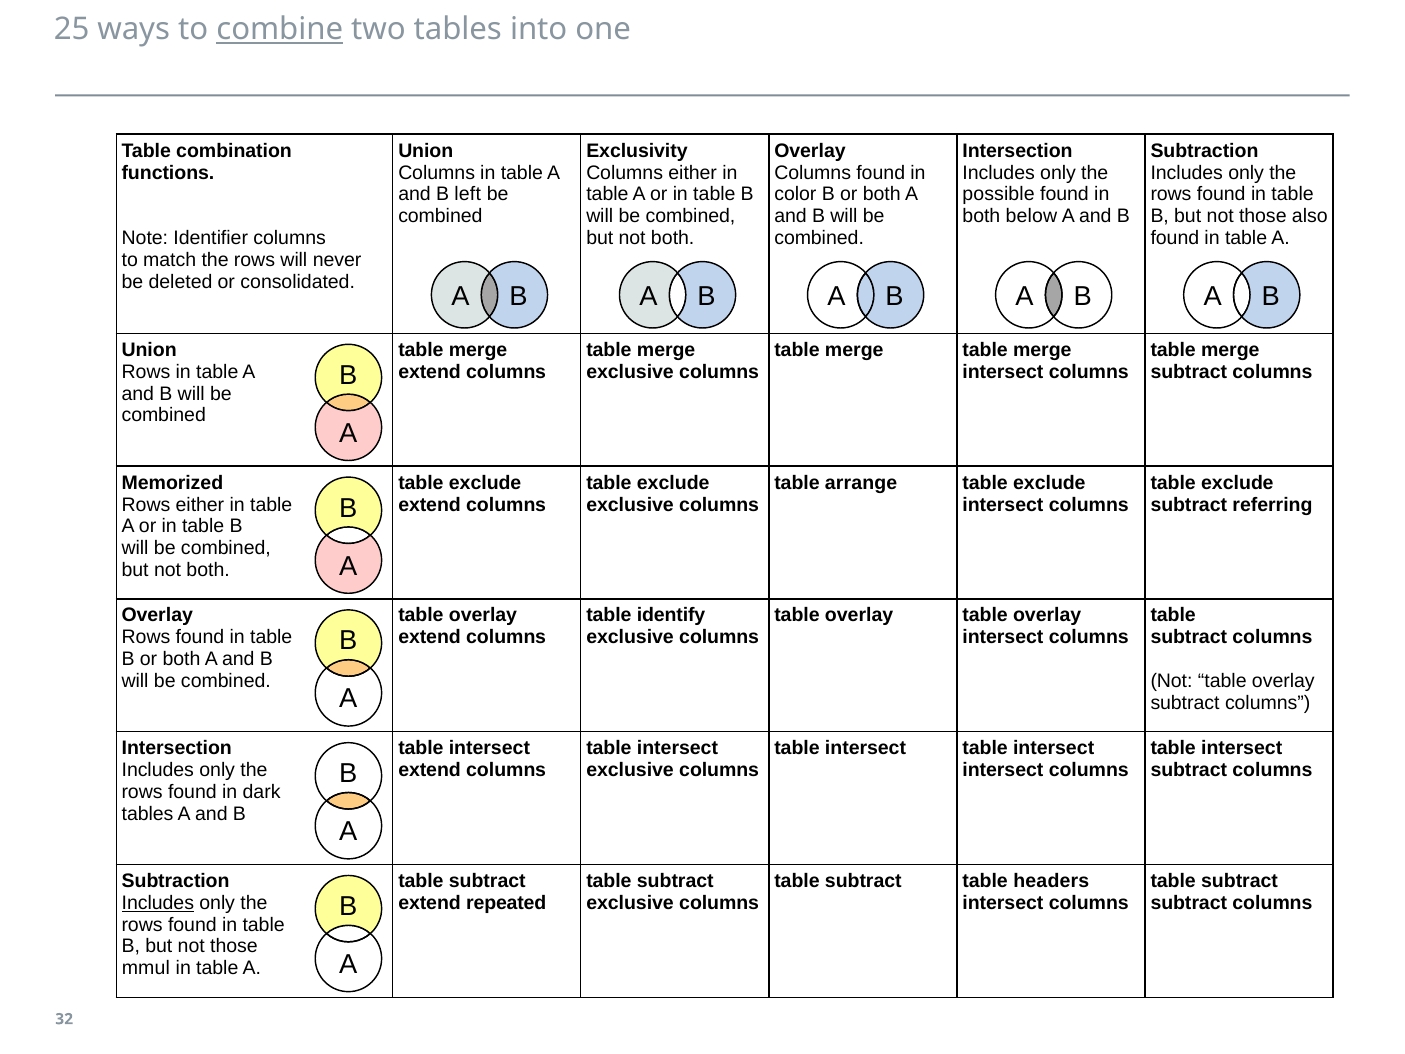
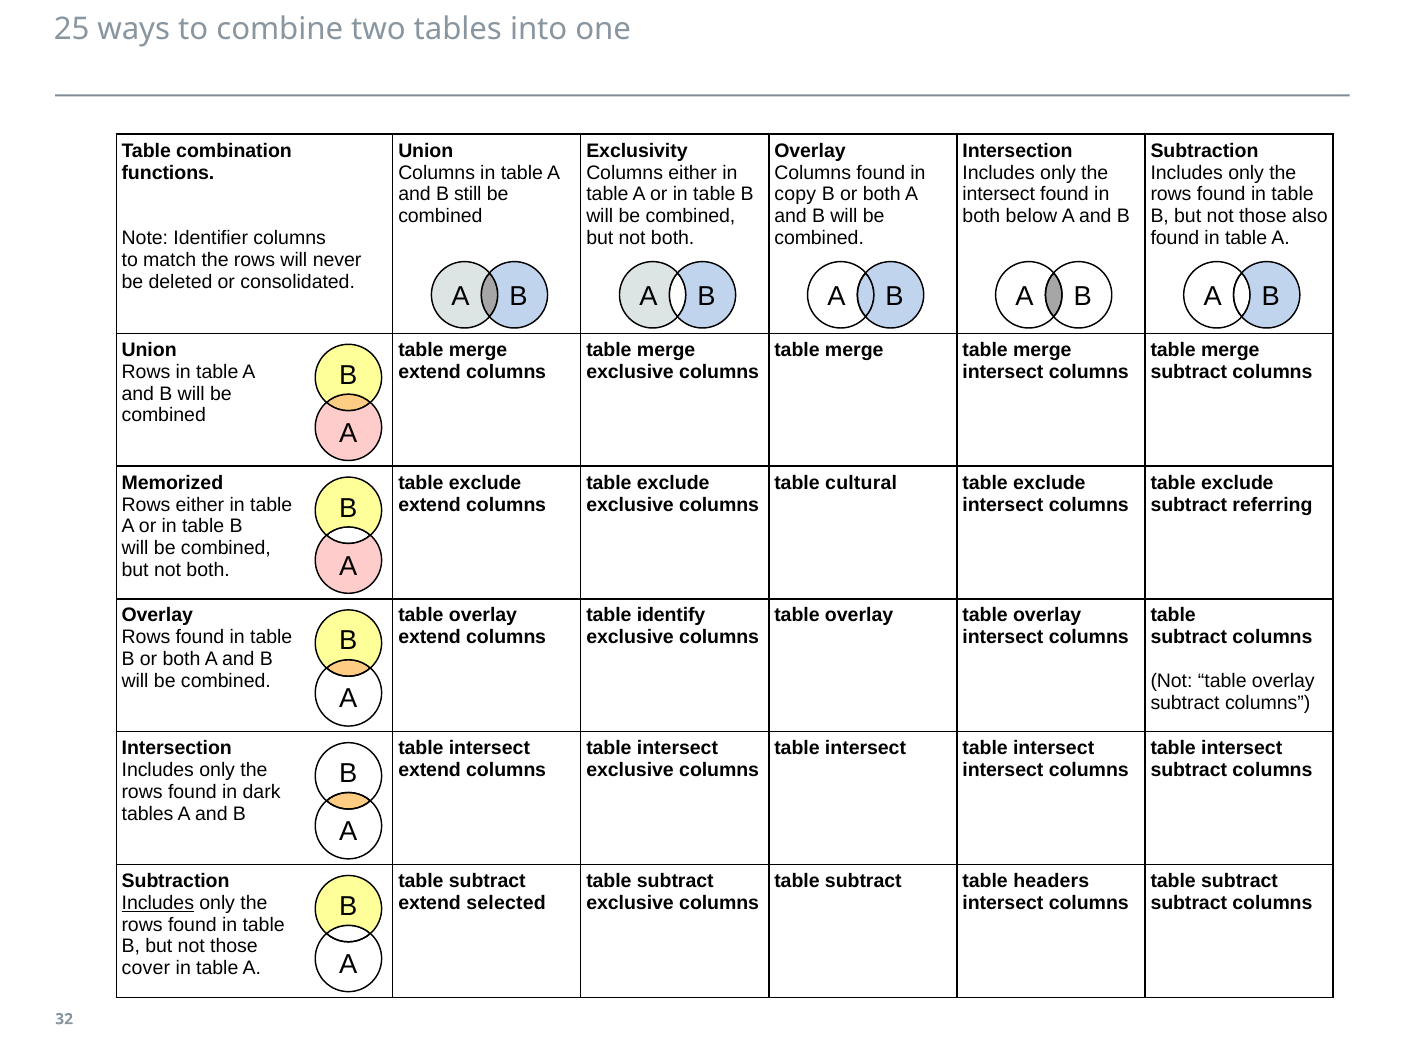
combine underline: present -> none (280, 29)
left: left -> still (468, 194)
color: color -> copy (795, 194)
possible: possible -> intersect (999, 194)
arrange: arrange -> cultural (861, 483)
repeated: repeated -> selected (506, 903)
mmul: mmul -> cover (146, 968)
